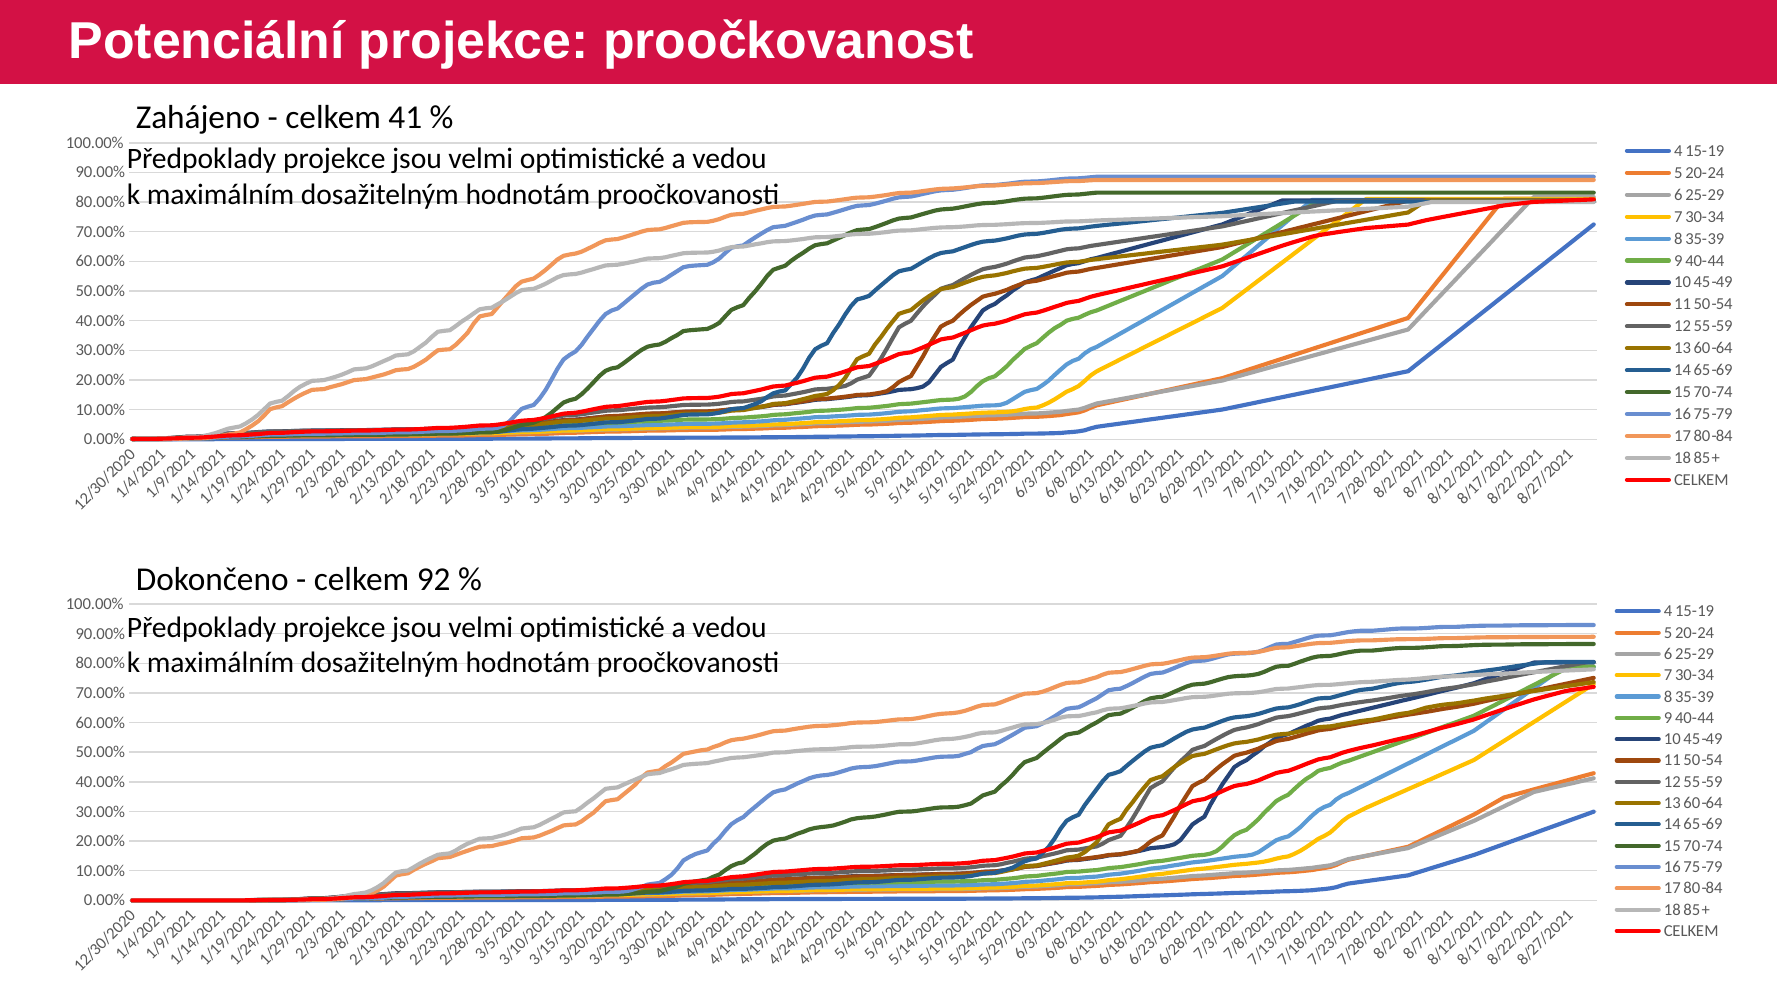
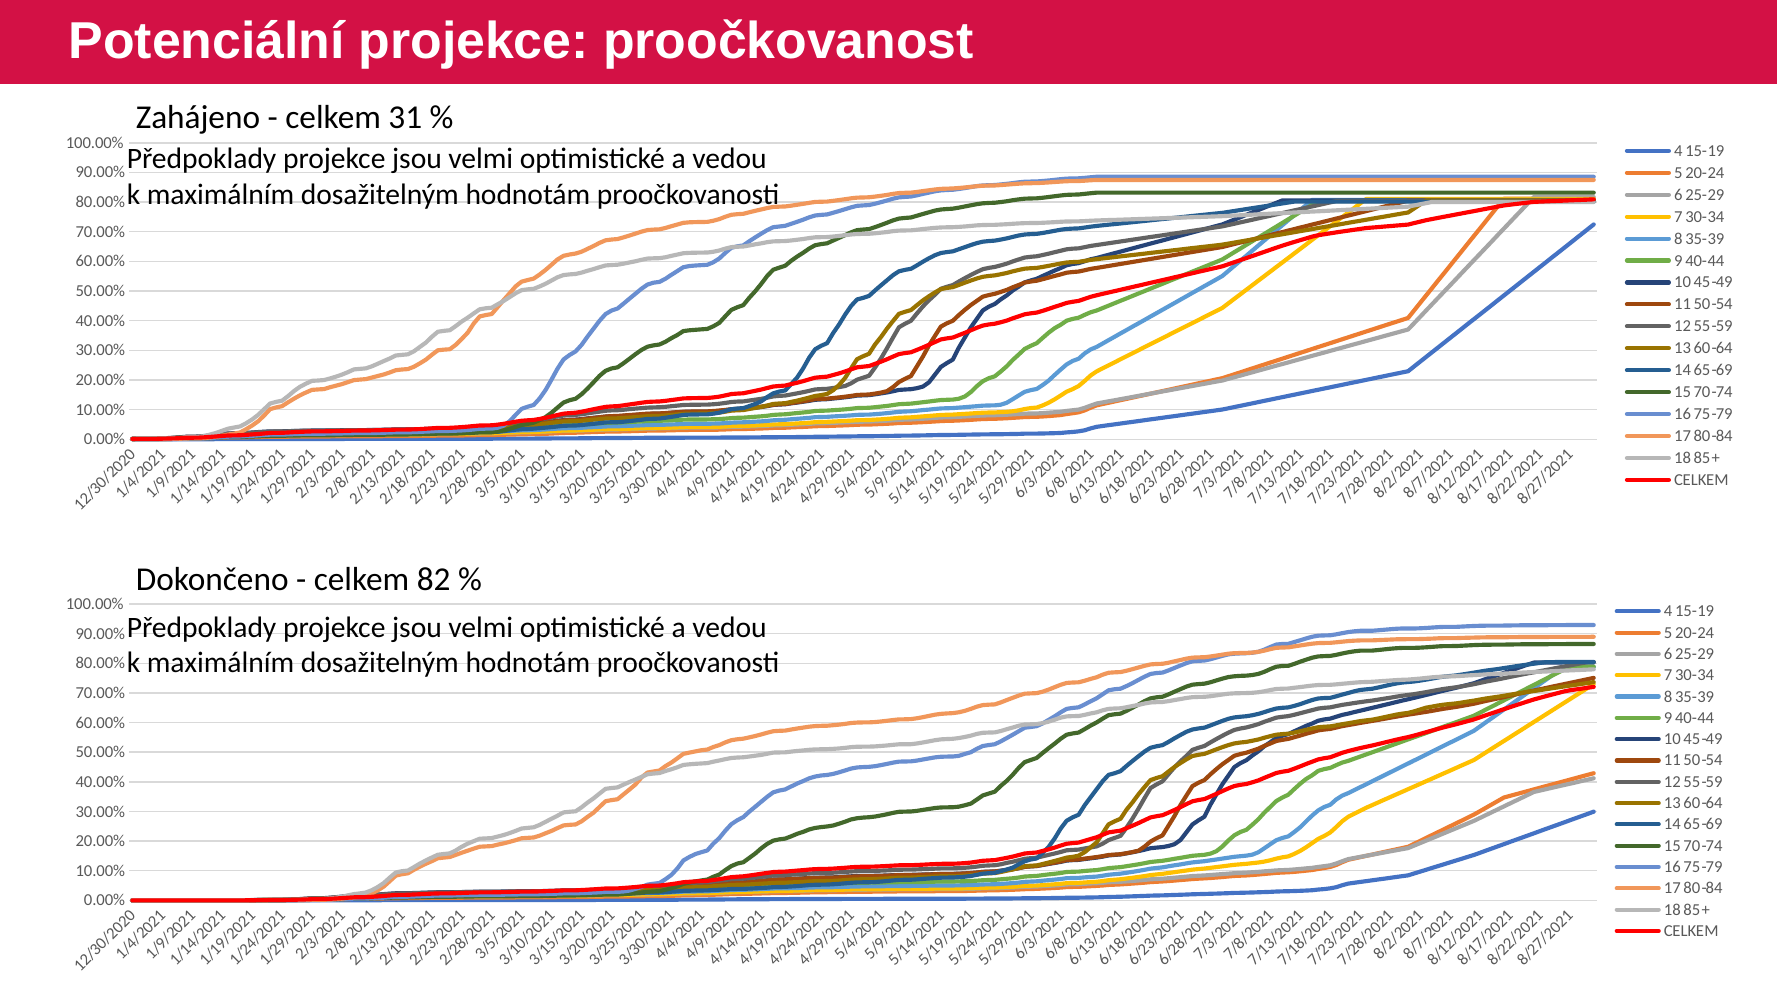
41: 41 -> 31 (405, 118)
92: 92 -> 82 (434, 579)
